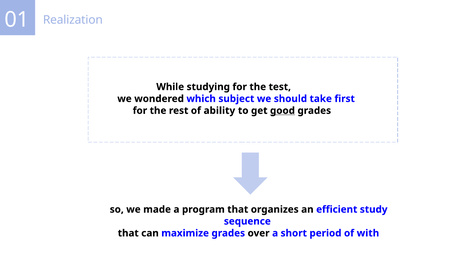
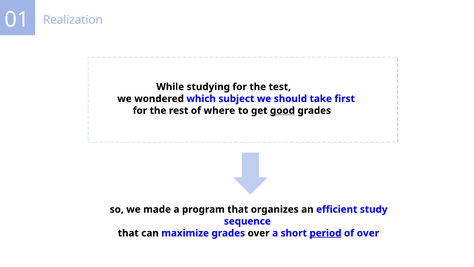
ability: ability -> where (219, 110)
period underline: none -> present (325, 233)
of with: with -> over (368, 233)
